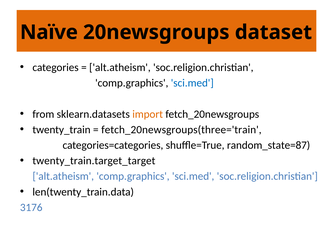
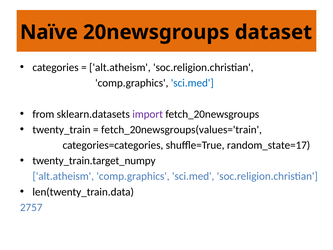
import colour: orange -> purple (148, 114)
fetch_20newsgroups(three='train: fetch_20newsgroups(three='train -> fetch_20newsgroups(values='train (181, 130)
random_state=87: random_state=87 -> random_state=17 (269, 145)
twenty_train.target_target: twenty_train.target_target -> twenty_train.target_numpy (94, 161)
3176: 3176 -> 2757 (31, 207)
